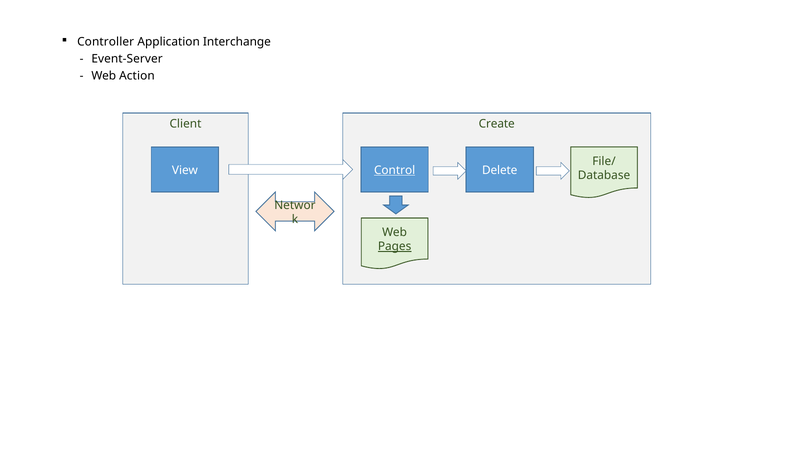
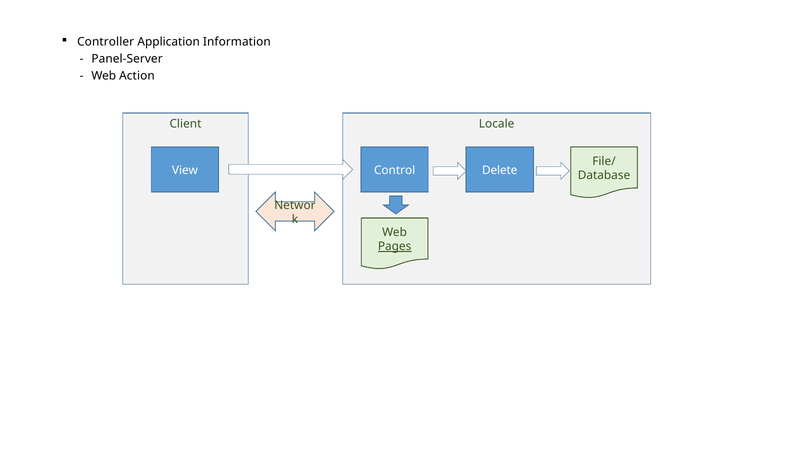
Interchange: Interchange -> Information (237, 42)
Event-Server: Event-Server -> Panel-Server (127, 59)
Create: Create -> Locale (497, 124)
Control underline: present -> none (395, 170)
